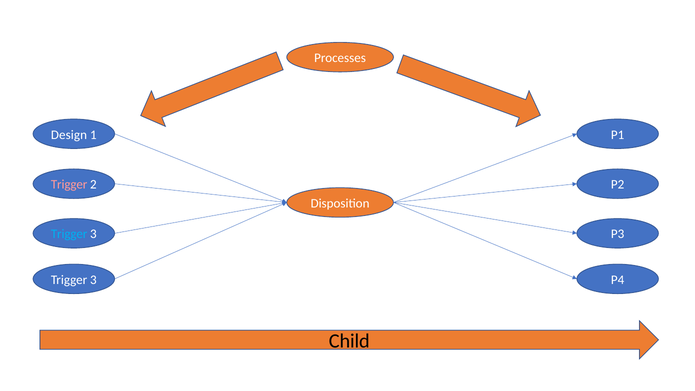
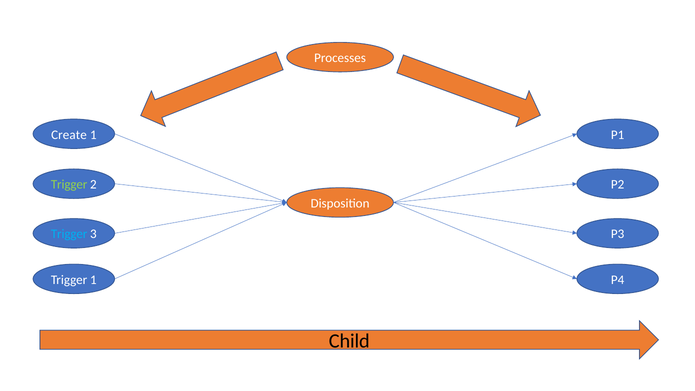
Design: Design -> Create (69, 135)
Trigger colour: pink -> light green (69, 185)
3: 3 -> 1 (93, 280)
